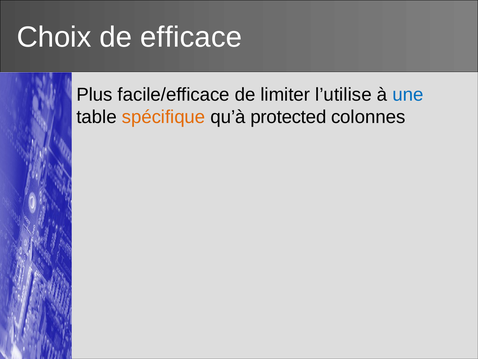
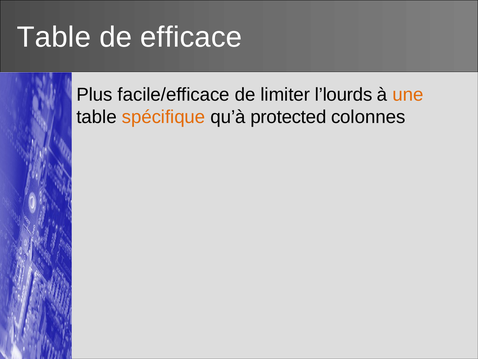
Choix: Choix -> Table (54, 37)
l’utilise: l’utilise -> l’lourds (344, 95)
une colour: blue -> orange (408, 95)
